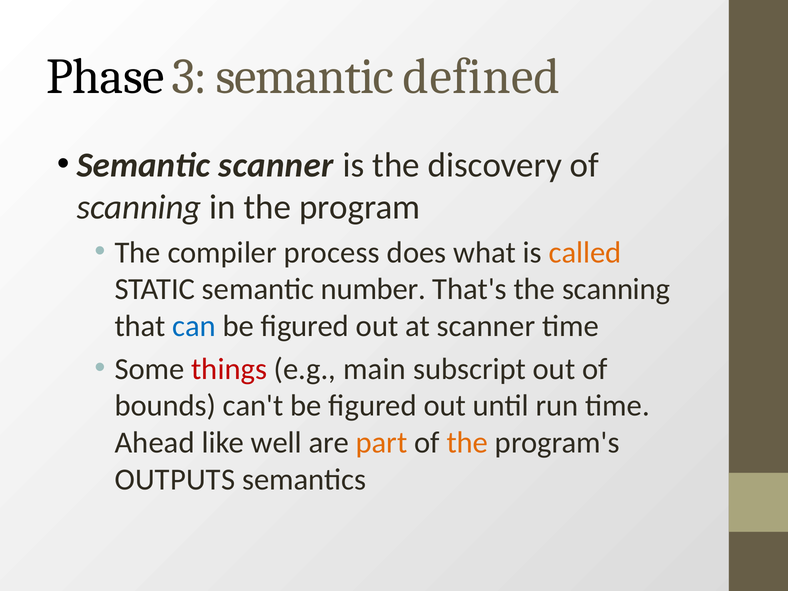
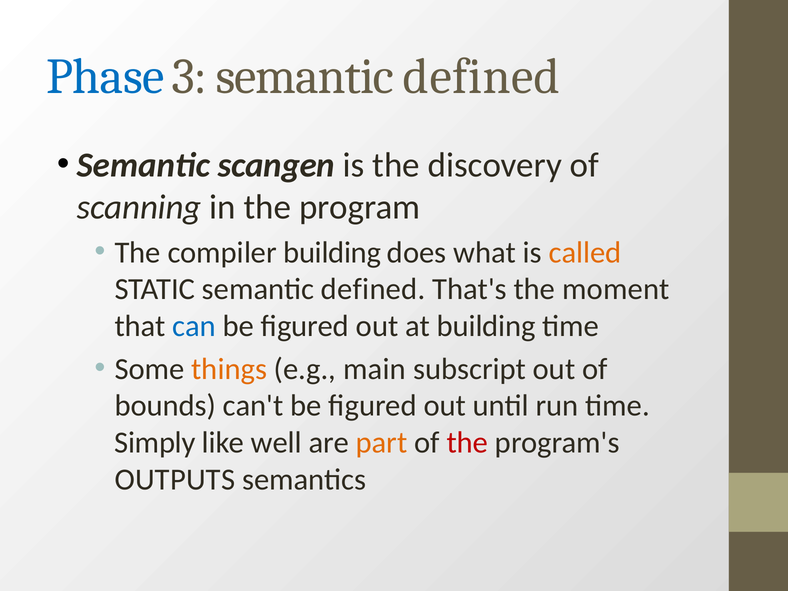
Phase colour: black -> blue (105, 76)
Semantic scanner: scanner -> scangen (276, 165)
compiler process: process -> building (332, 253)
STATIC semantic number: number -> defined (373, 289)
the scanning: scanning -> moment (616, 289)
at scanner: scanner -> building (486, 326)
things colour: red -> orange (229, 369)
Ahead: Ahead -> Simply (155, 443)
the colour: orange -> red (467, 443)
